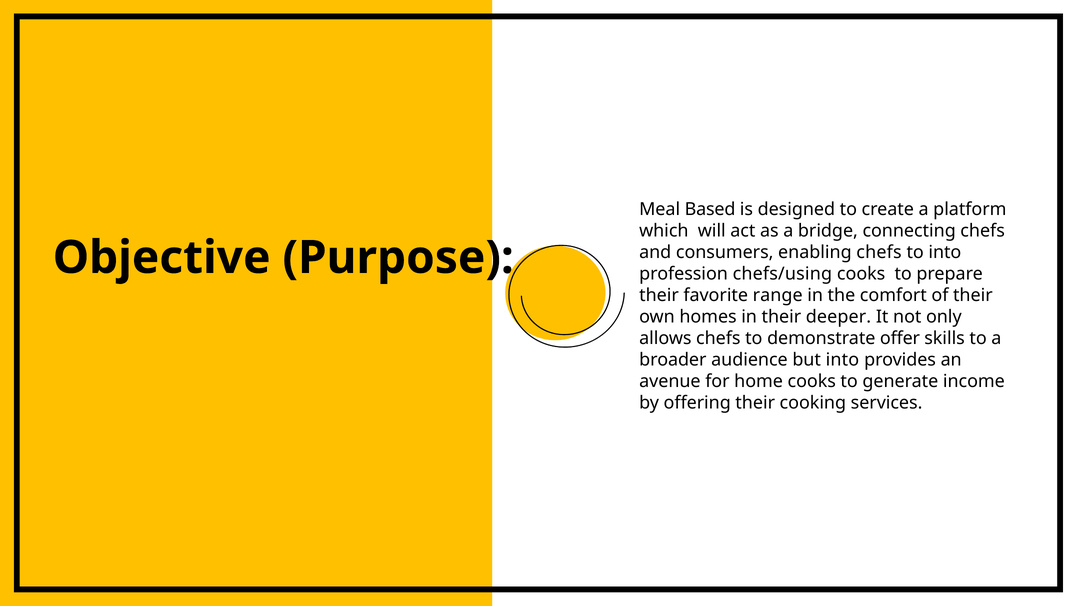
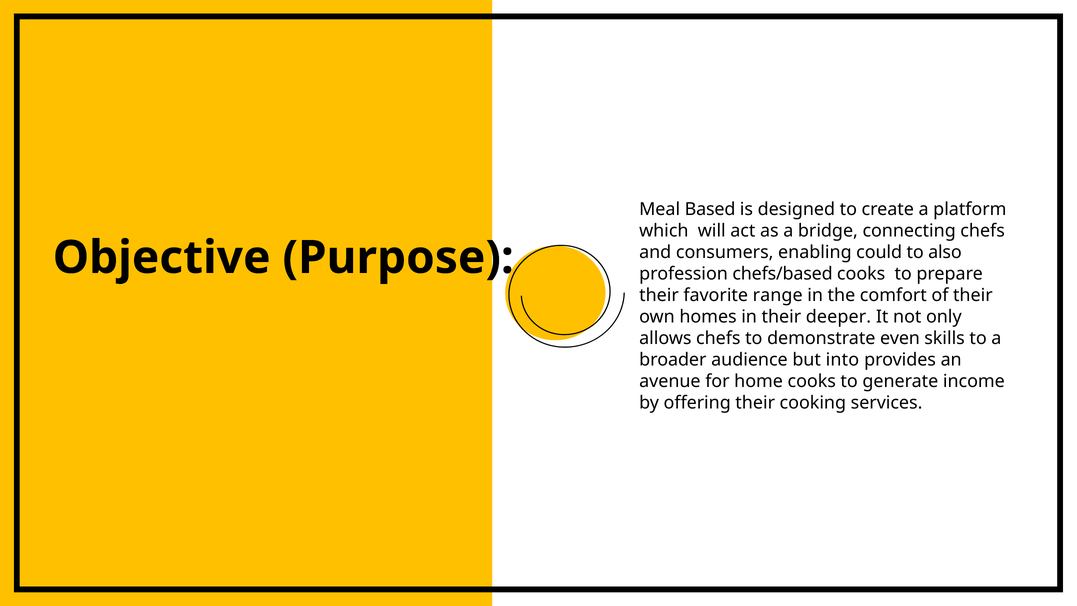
enabling chefs: chefs -> could (879, 252)
to into: into -> also (945, 252)
chefs/using: chefs/using -> chefs/based (783, 274)
offer: offer -> even (900, 338)
